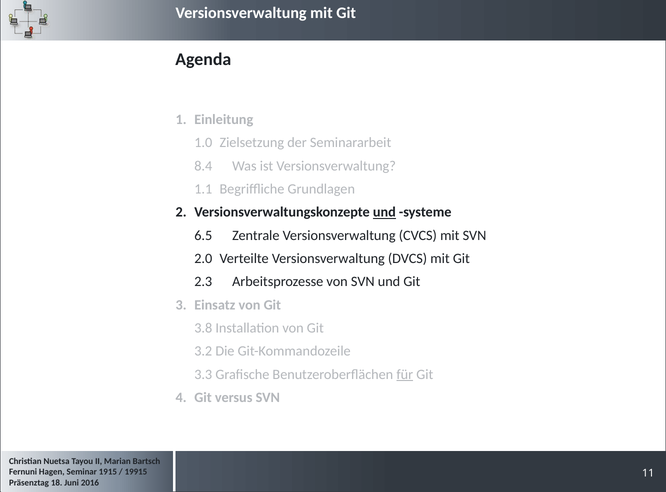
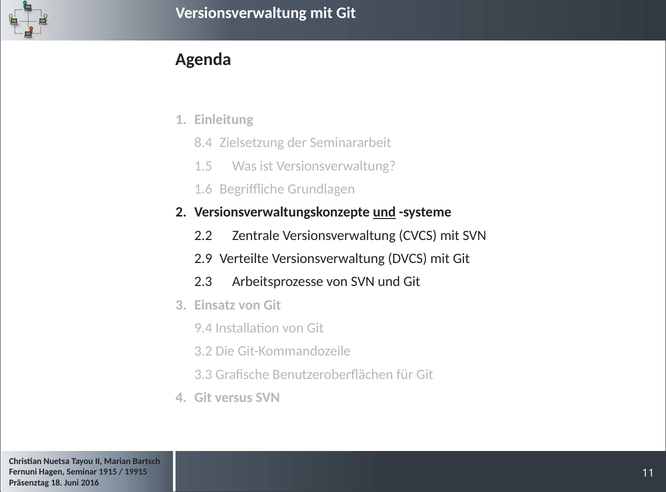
1.0: 1.0 -> 8.4 (203, 143)
8.4: 8.4 -> 1.5 (203, 166)
1.1: 1.1 -> 1.6 (203, 189)
6.5: 6.5 -> 2.2 (203, 235)
2.0: 2.0 -> 2.9 (203, 259)
3.8: 3.8 -> 9.4 (203, 328)
für underline: present -> none (405, 374)
